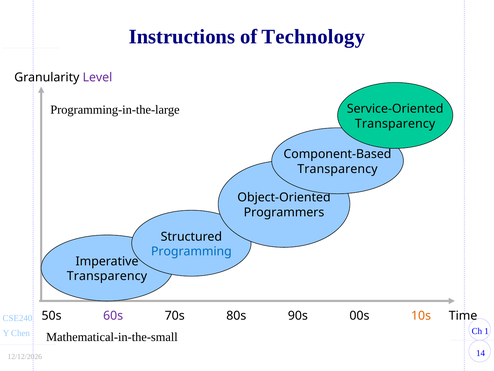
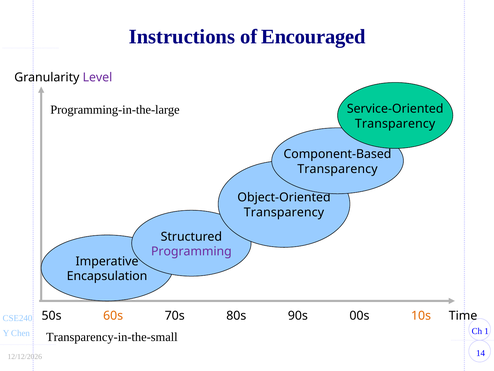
Technology: Technology -> Encouraged (313, 37)
Programmers: Programmers -> Transparency (284, 212)
Programming colour: blue -> purple (191, 251)
Transparency: Transparency -> Encapsulation (107, 276)
60s colour: purple -> orange (113, 315)
Mathematical-in-the-small: Mathematical-in-the-small -> Transparency-in-the-small (112, 337)
